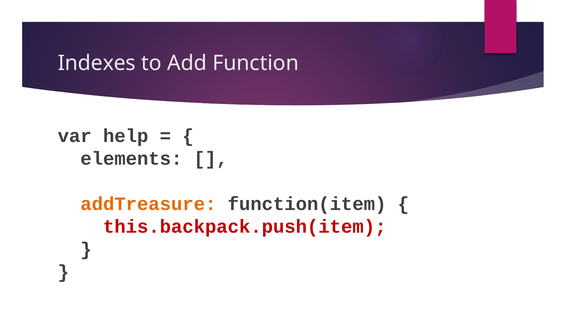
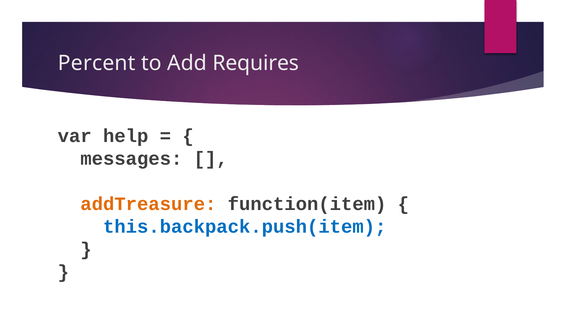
Indexes: Indexes -> Percent (97, 63)
Function: Function -> Requires (256, 63)
elements: elements -> messages (131, 158)
this.backpack.push(item colour: red -> blue (245, 226)
